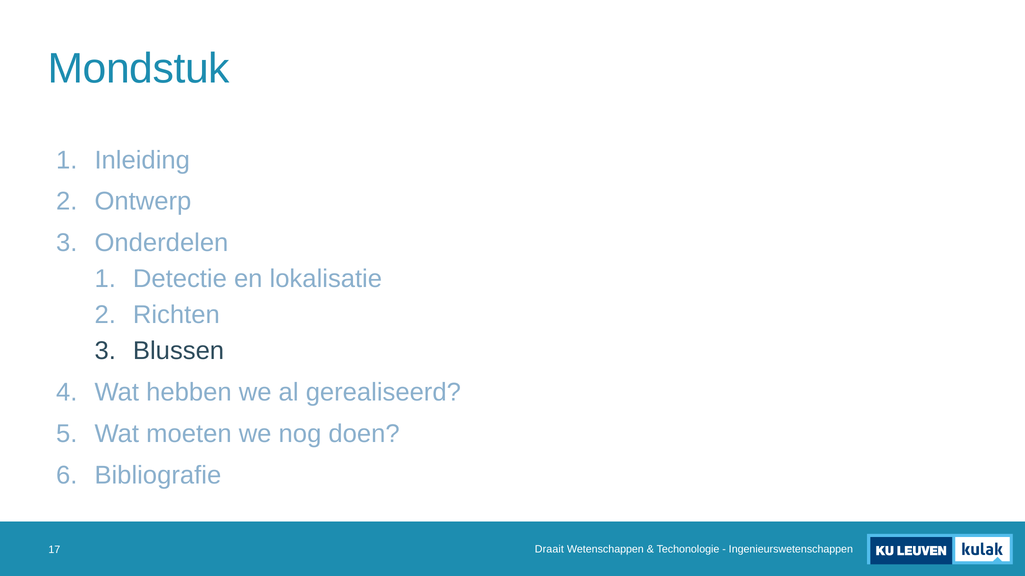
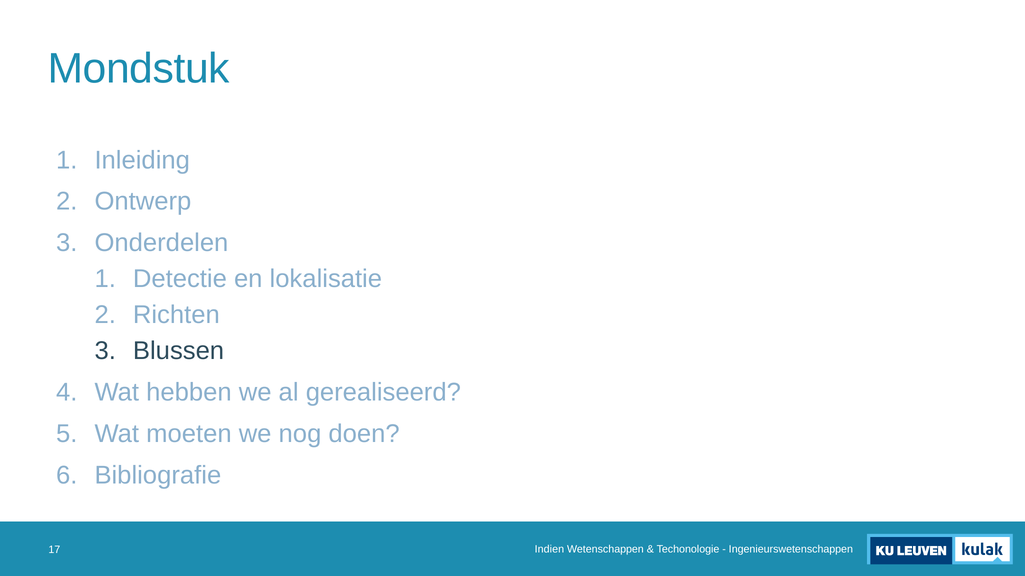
Draait: Draait -> Indien (549, 550)
